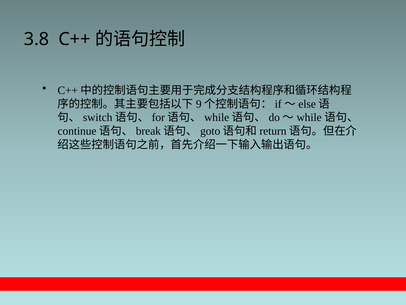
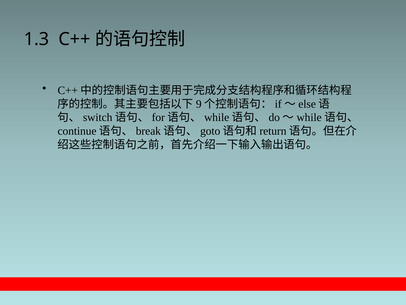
3.8: 3.8 -> 1.3 (36, 39)
